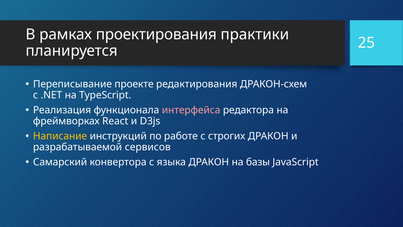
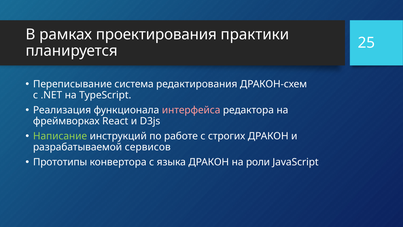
проекте: проекте -> система (134, 84)
Написание colour: yellow -> light green (60, 136)
Самарский: Самарский -> Прототипы (60, 162)
базы: базы -> роли (258, 162)
